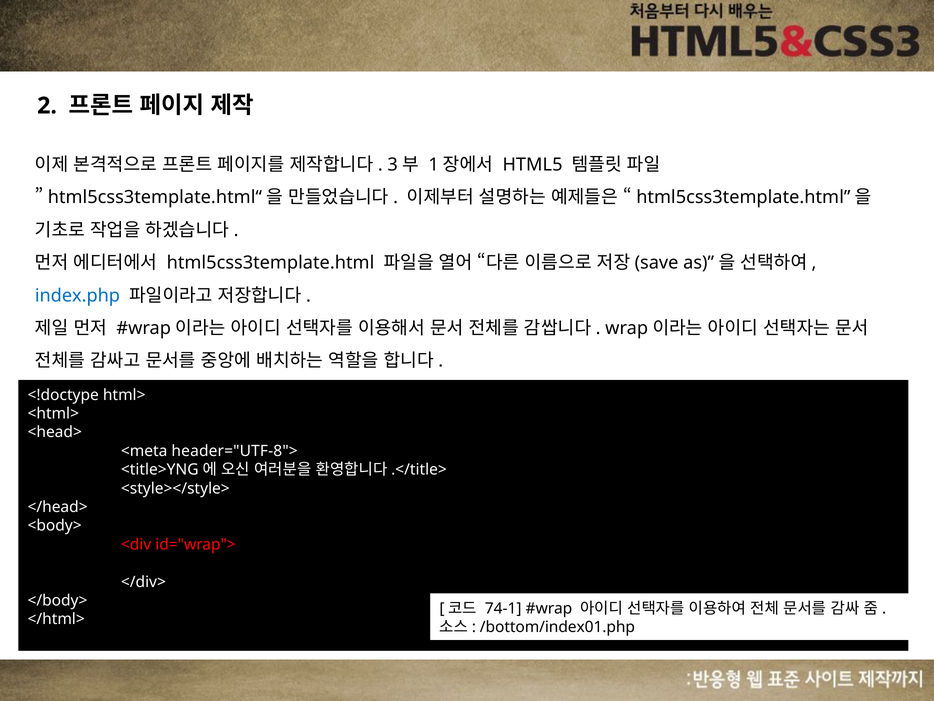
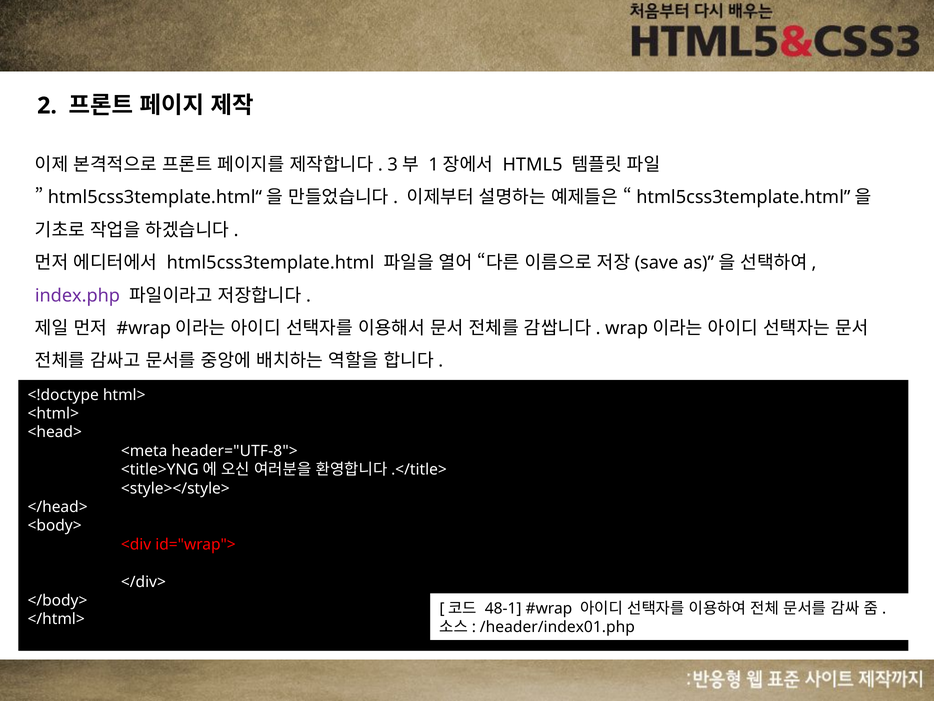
index.php colour: blue -> purple (77, 295)
74-1: 74-1 -> 48-1 (503, 608)
/bottom/index01.php: /bottom/index01.php -> /header/index01.php (557, 627)
